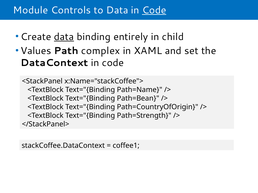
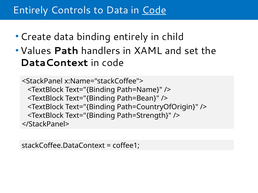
Module: Module -> Entirely (31, 10)
data underline: present -> none (64, 37)
complex: complex -> handlers (101, 51)
